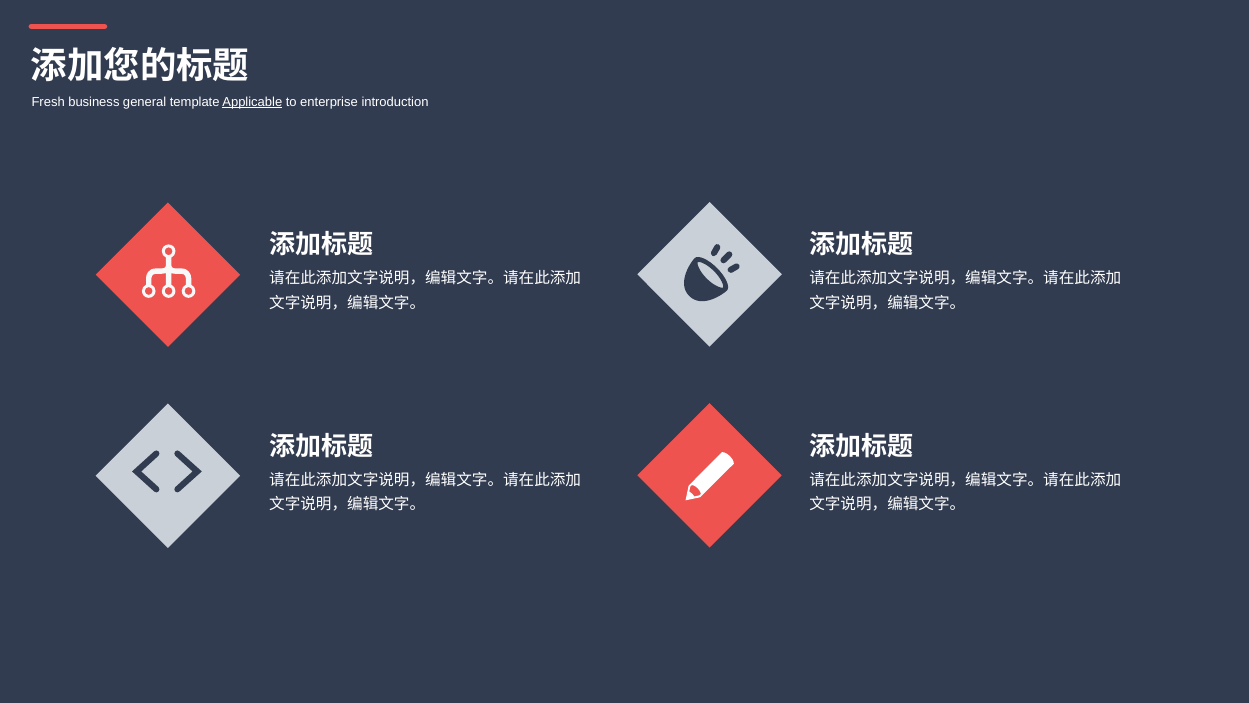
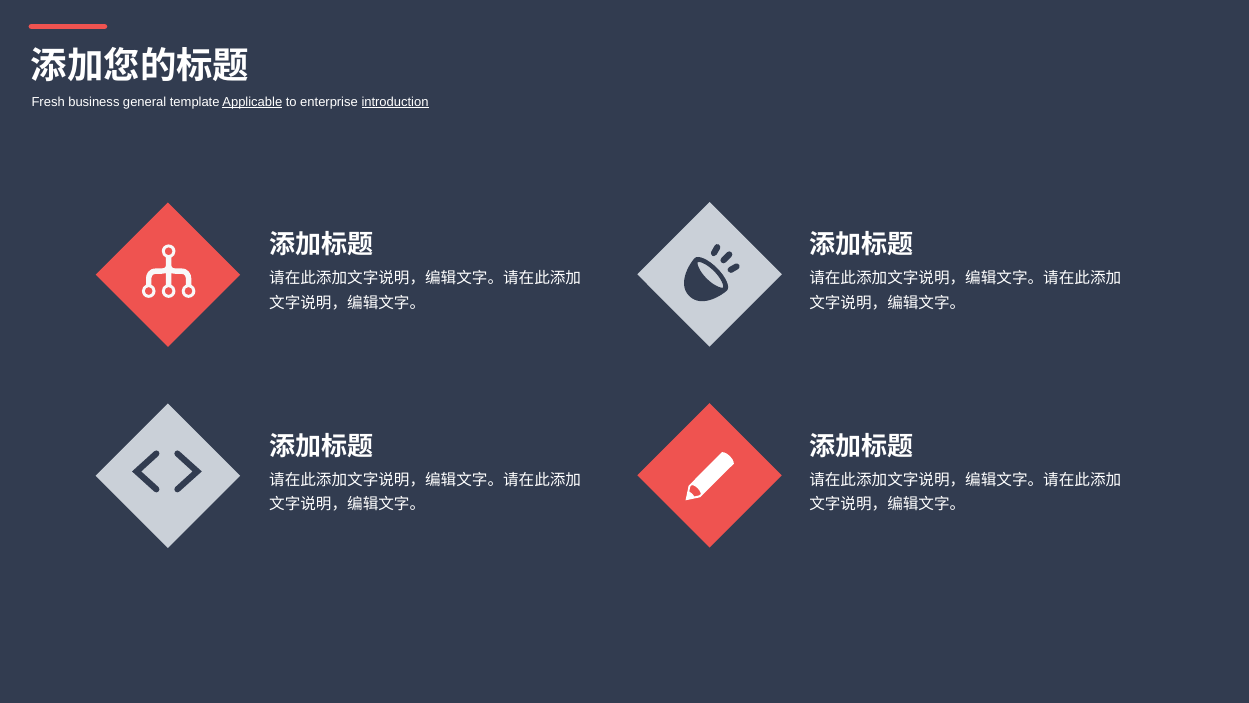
introduction underline: none -> present (395, 102)
